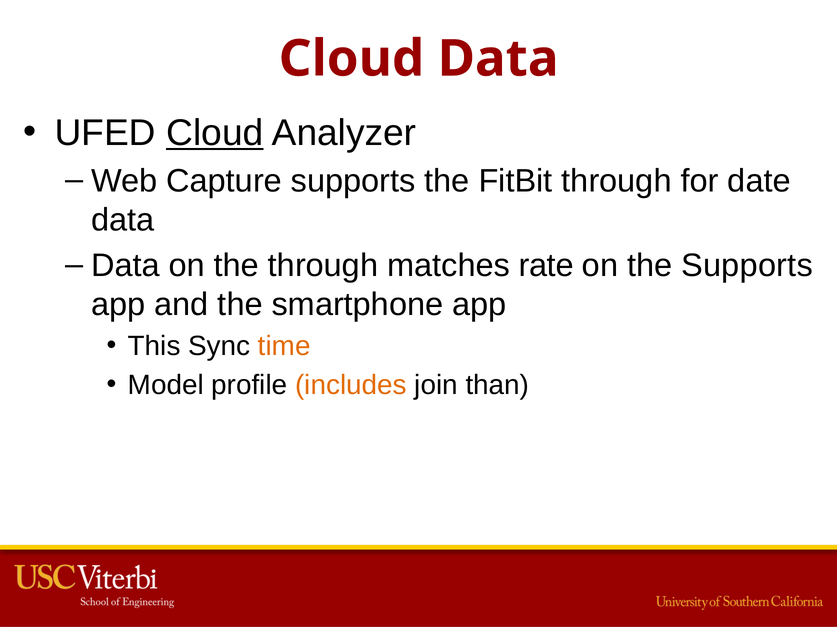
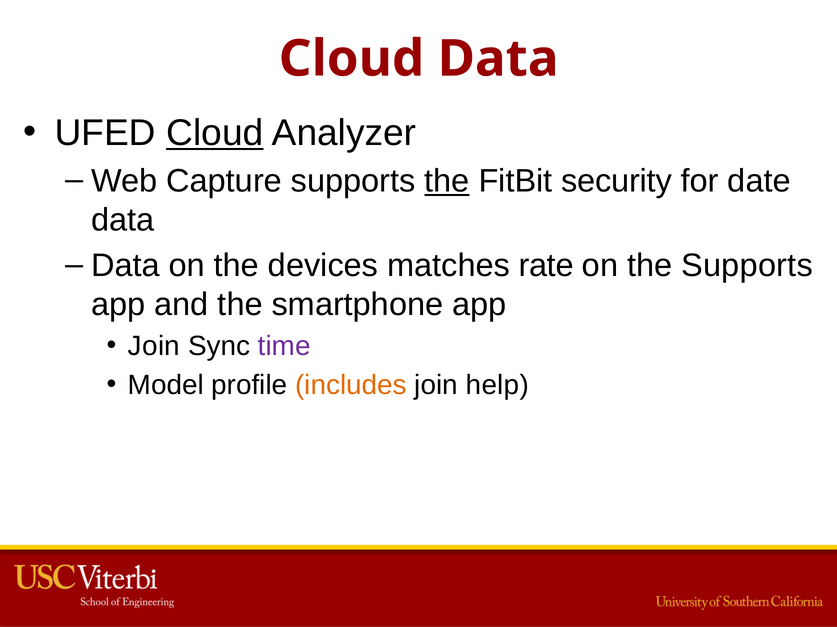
the underline: none -> present (447, 181)
FitBit through: through -> security (617, 181)
the through: through -> devices (323, 266)
This: This -> Join (154, 347)
time colour: orange -> purple (284, 347)
than: than -> help (497, 386)
